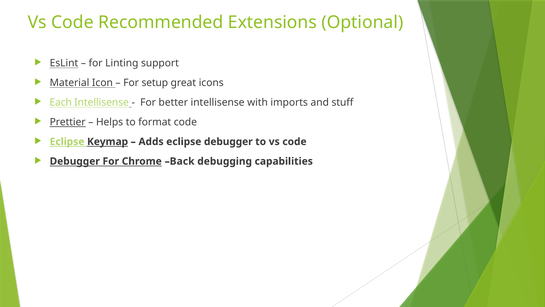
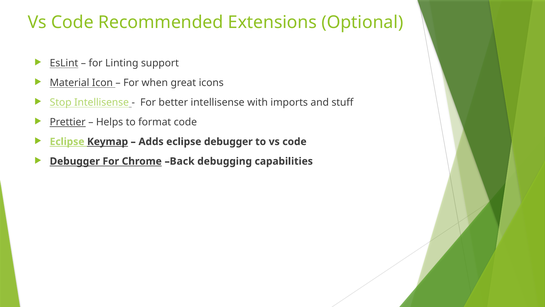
setup: setup -> when (155, 83)
Each: Each -> Stop (61, 102)
